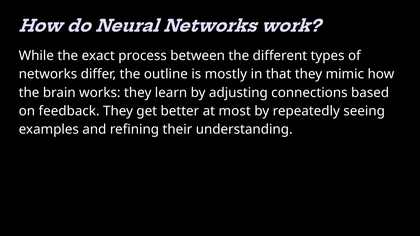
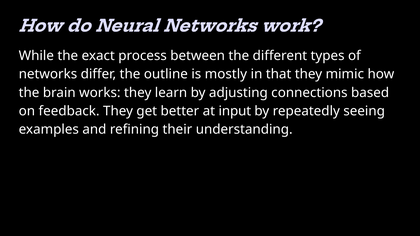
most: most -> input (235, 111)
